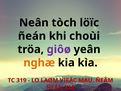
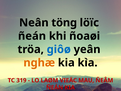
tòch: tòch -> töng (64, 23)
choùi: choùi -> ñoaøi (85, 36)
giôø colour: purple -> blue (59, 49)
